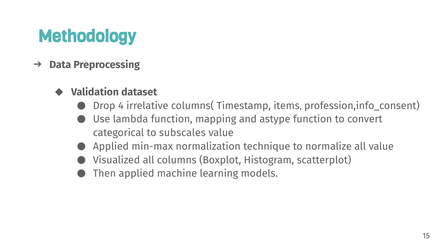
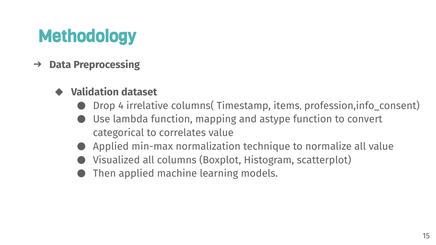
subscales: subscales -> correlates (182, 133)
